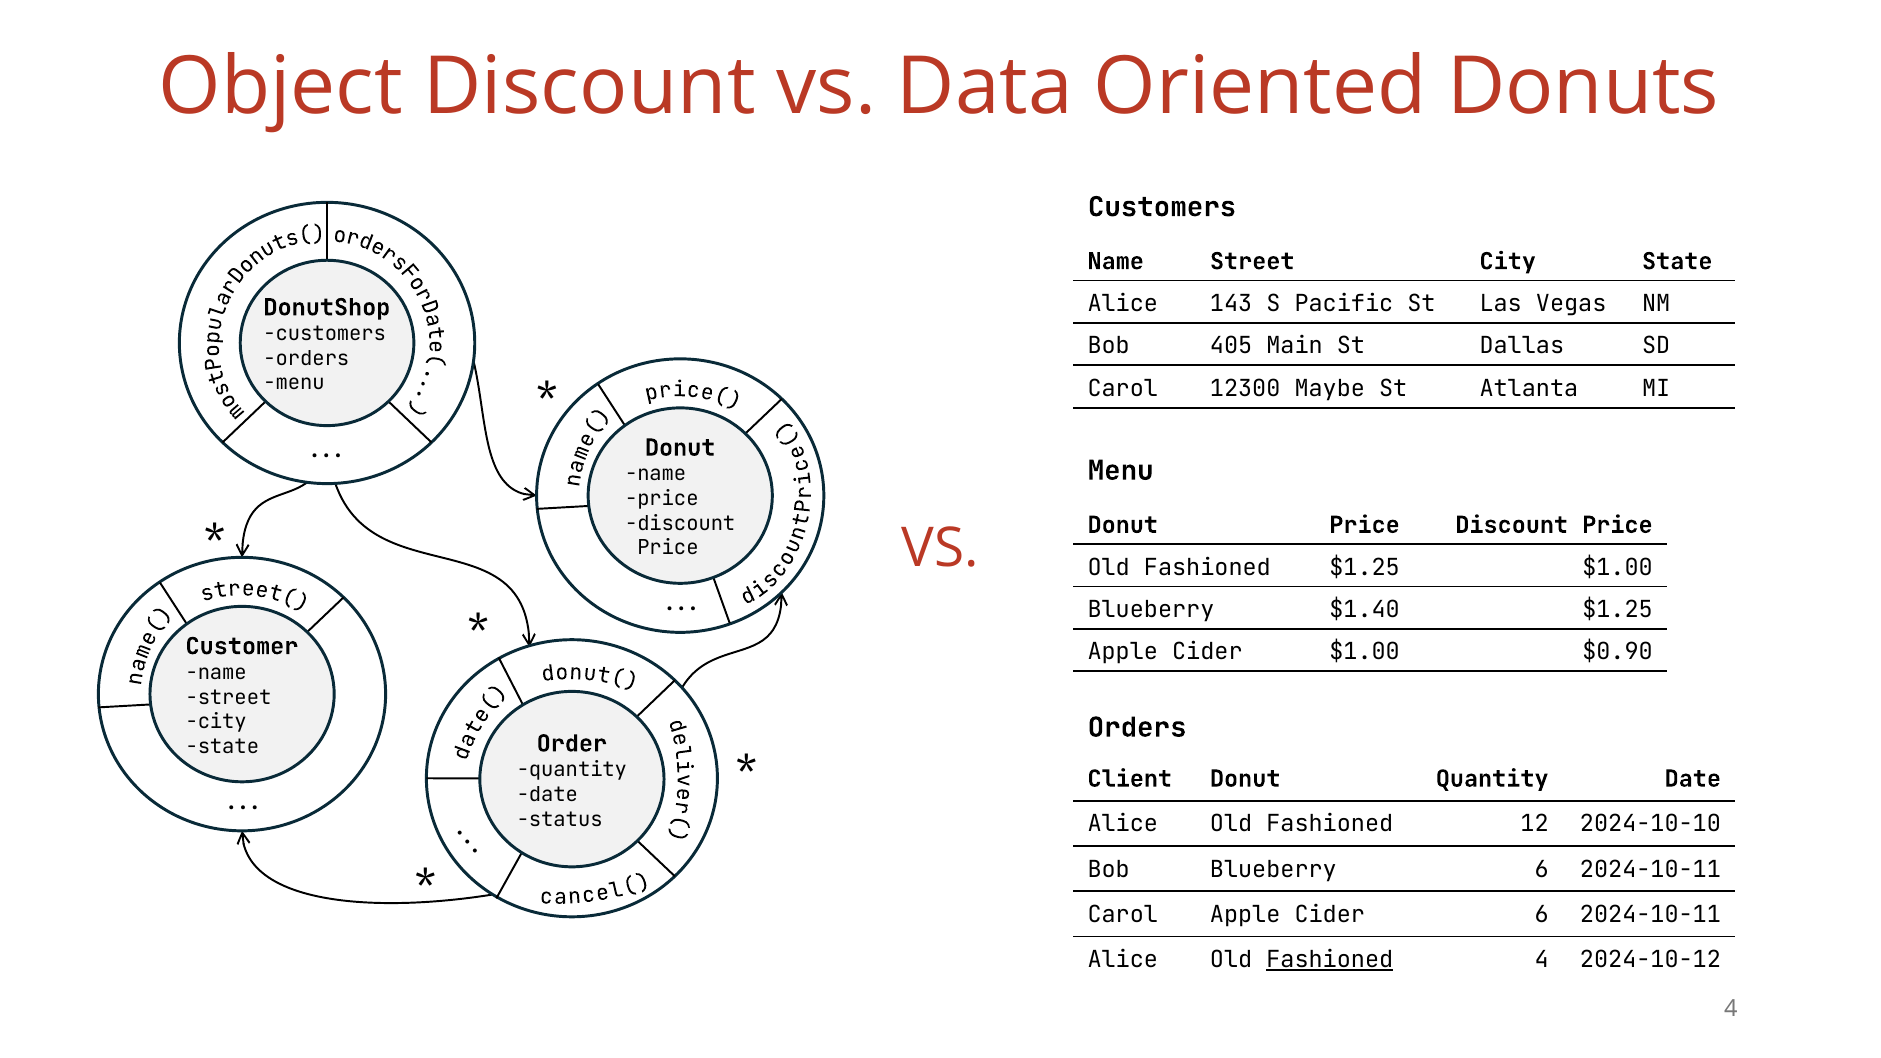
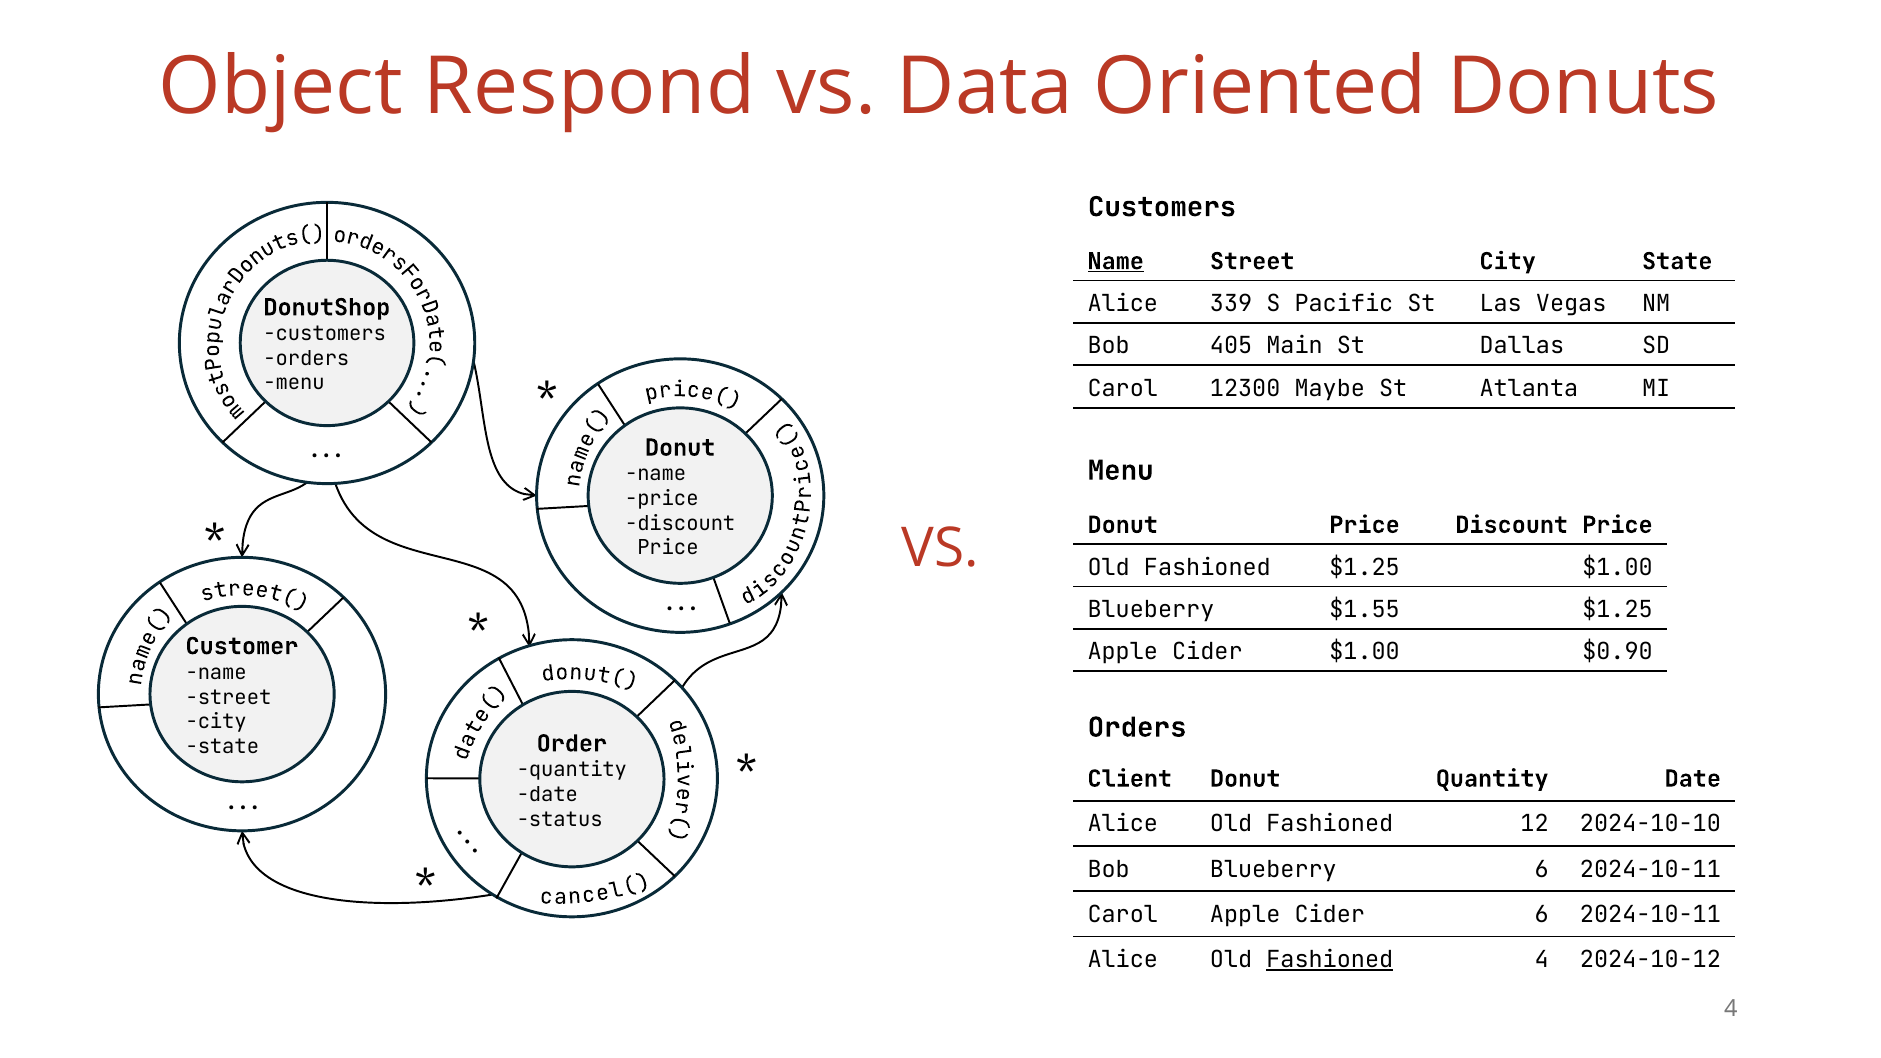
Object Discount: Discount -> Respond (589, 87)
Name underline: none -> present (1116, 262)
143: 143 -> 339 (1231, 304)
$1.40: $1.40 -> $1.55 (1365, 610)
